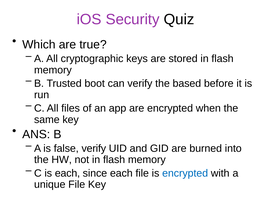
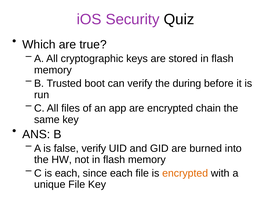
based: based -> during (187, 83)
when: when -> chain (208, 108)
encrypted colour: blue -> orange (185, 173)
